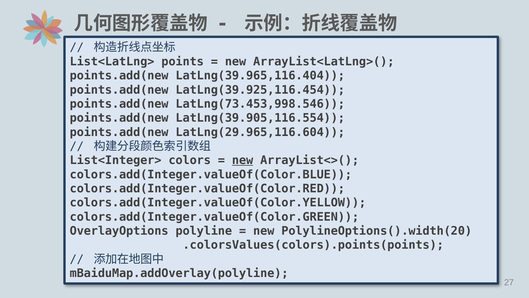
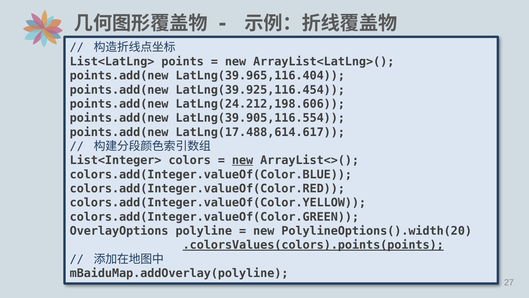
LatLng(73.453,998.546: LatLng(73.453,998.546 -> LatLng(24.212,198.606 (260, 104)
LatLng(29.965,116.604: LatLng(29.965,116.604 -> LatLng(17.488,614.617 (260, 132)
.colorsValues(colors).points(points underline: none -> present (313, 245)
